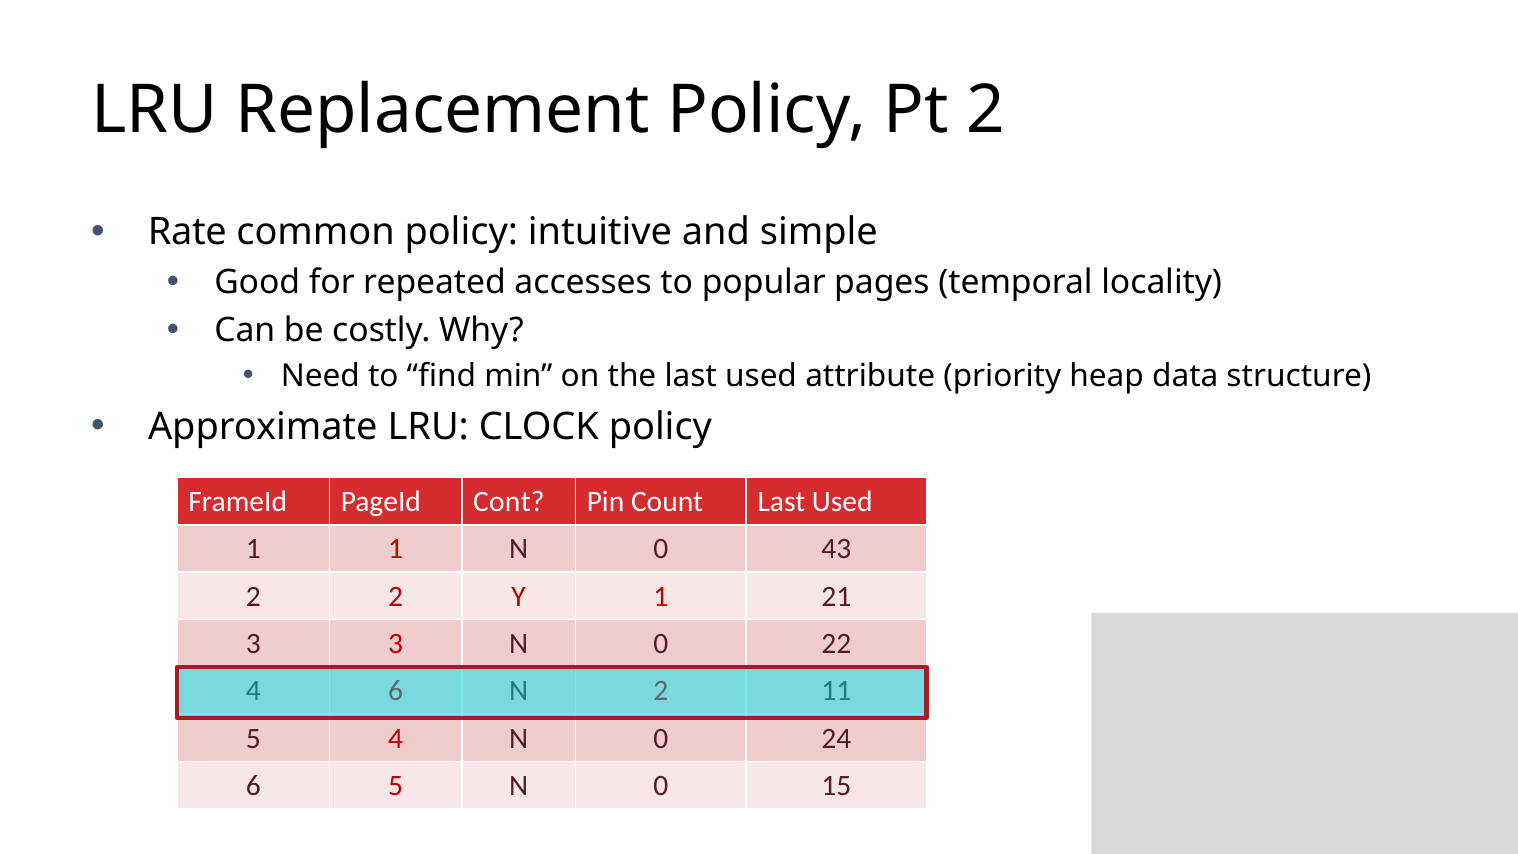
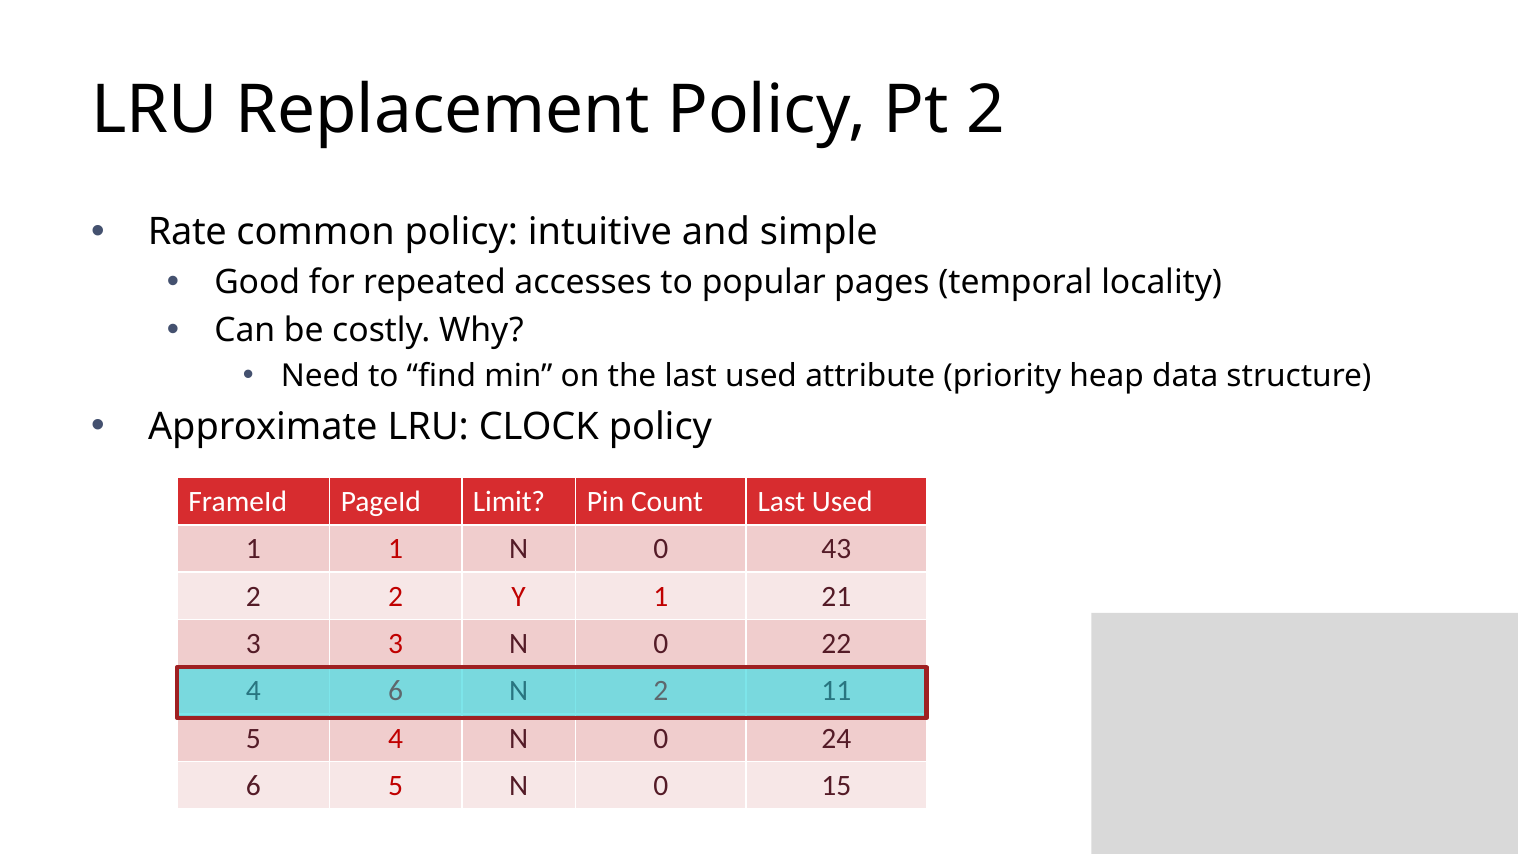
Cont: Cont -> Limit (509, 502)
